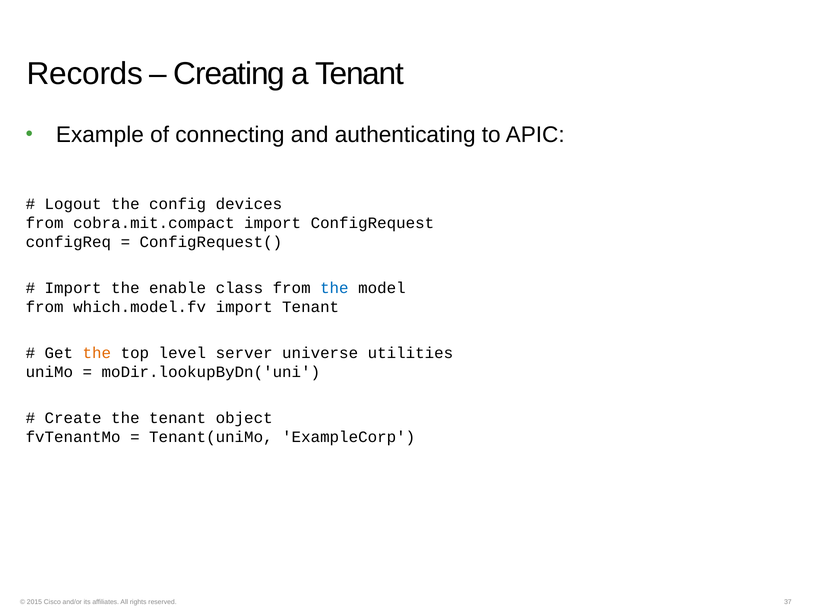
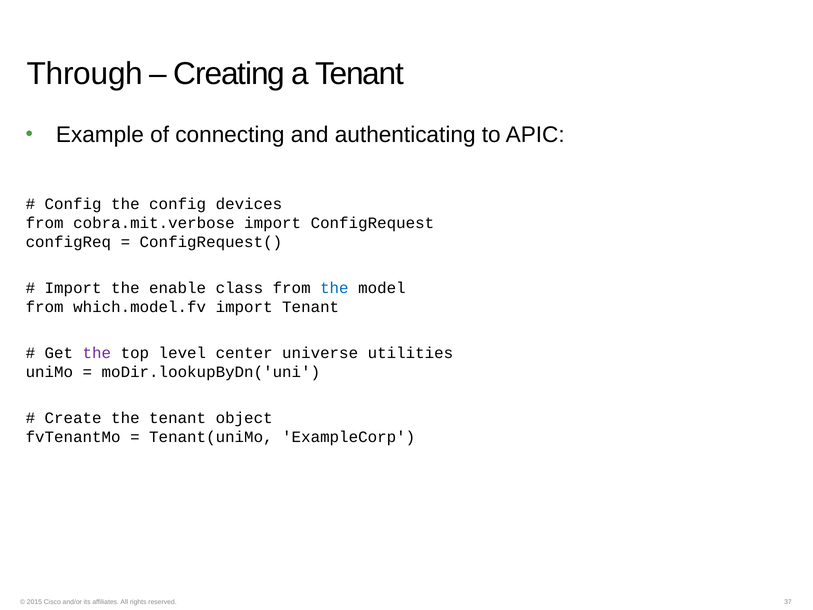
Records: Records -> Through (85, 74)
Logout: Logout -> Config (73, 204)
cobra.mit.compact: cobra.mit.compact -> cobra.mit.verbose (154, 223)
the colour: orange -> purple (97, 353)
server: server -> center (244, 353)
